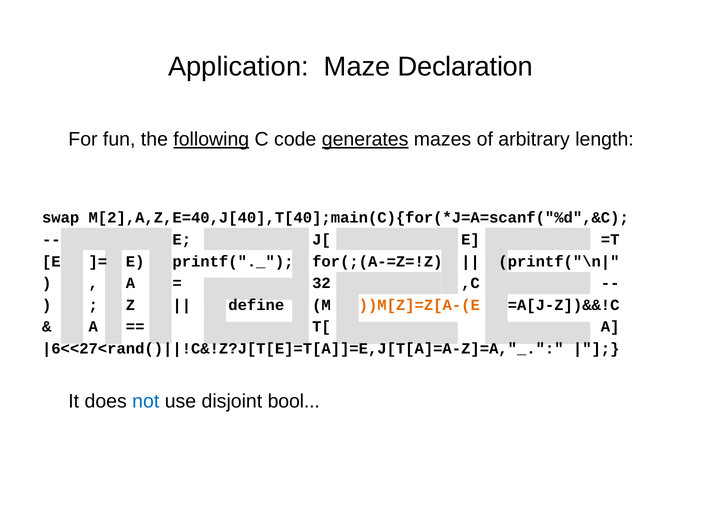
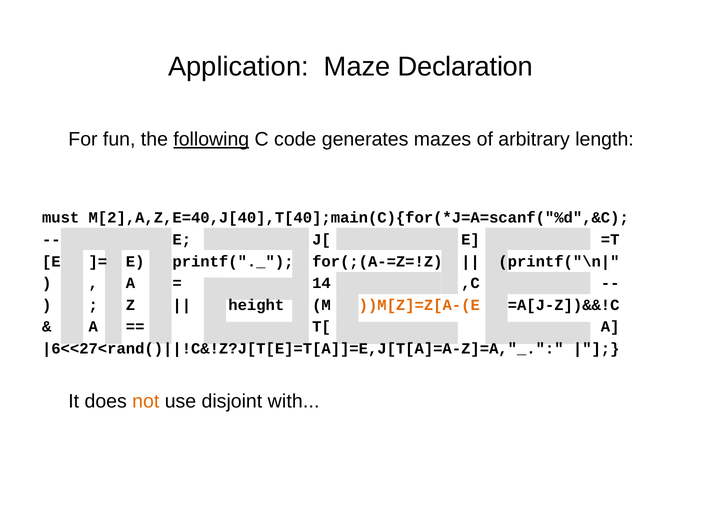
generates underline: present -> none (365, 139)
swap: swap -> must (61, 218)
32: 32 -> 14 (321, 283)
define: define -> height (256, 305)
not colour: blue -> orange (146, 401)
bool: bool -> with (294, 401)
